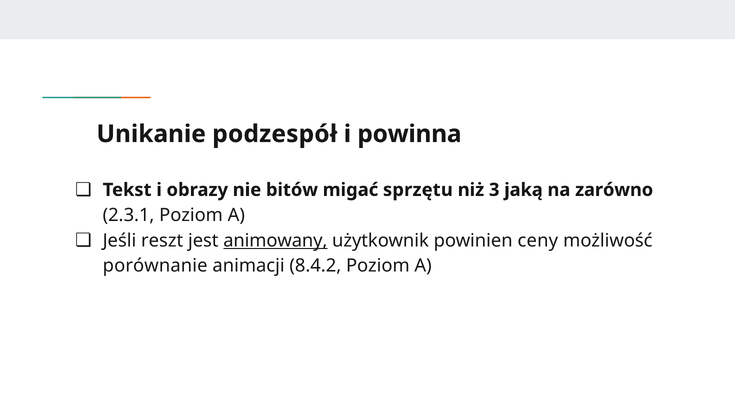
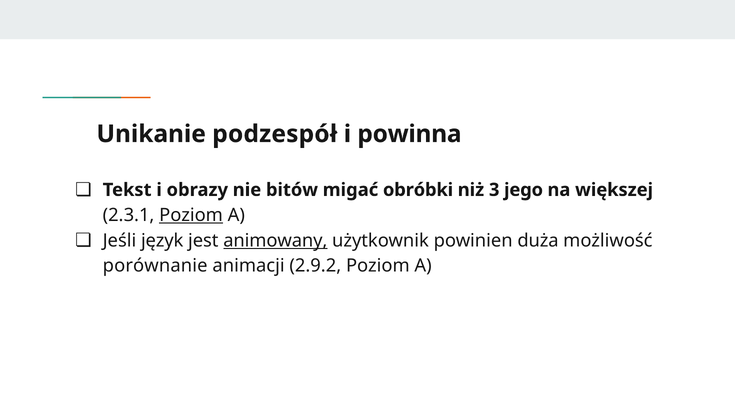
sprzętu: sprzętu -> obróbki (418, 190)
jaką: jaką -> jego (524, 190)
zarówno: zarówno -> większej (614, 190)
Poziom underline: none -> present (191, 215)
reszt: reszt -> język (162, 241)
ceny: ceny -> duża (538, 241)
8.4.2: 8.4.2 -> 2.9.2 (315, 266)
